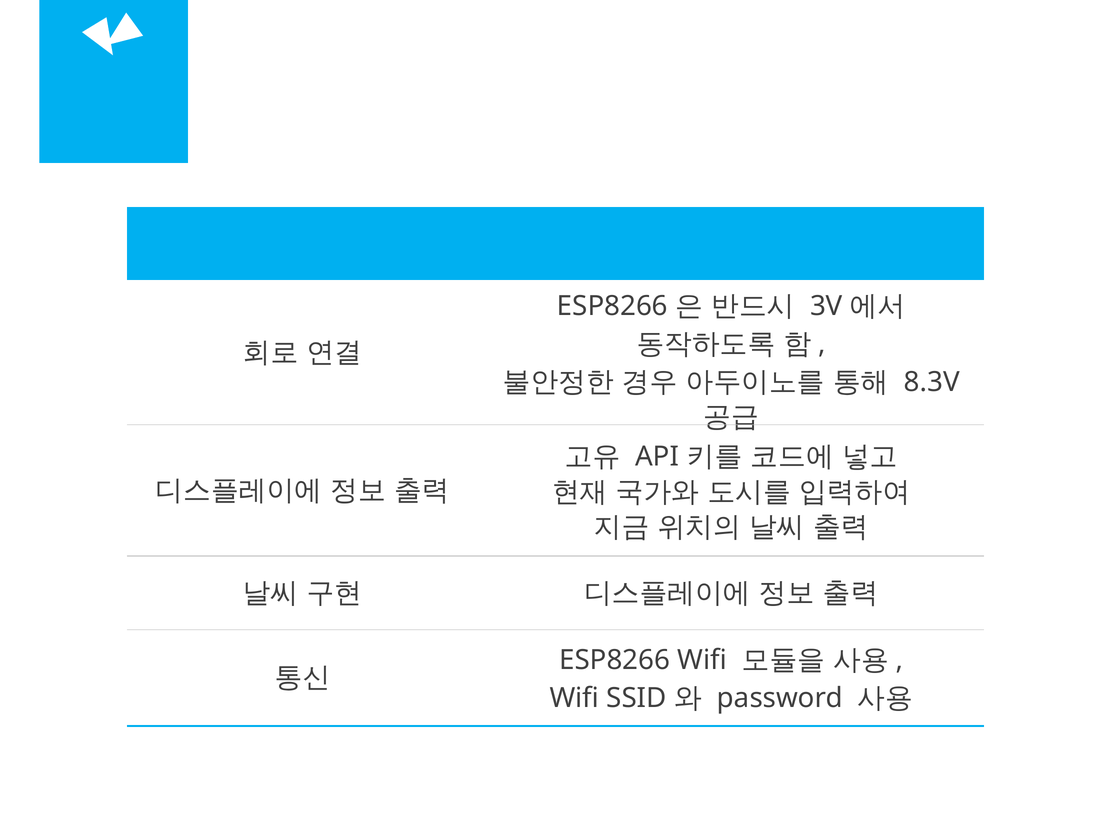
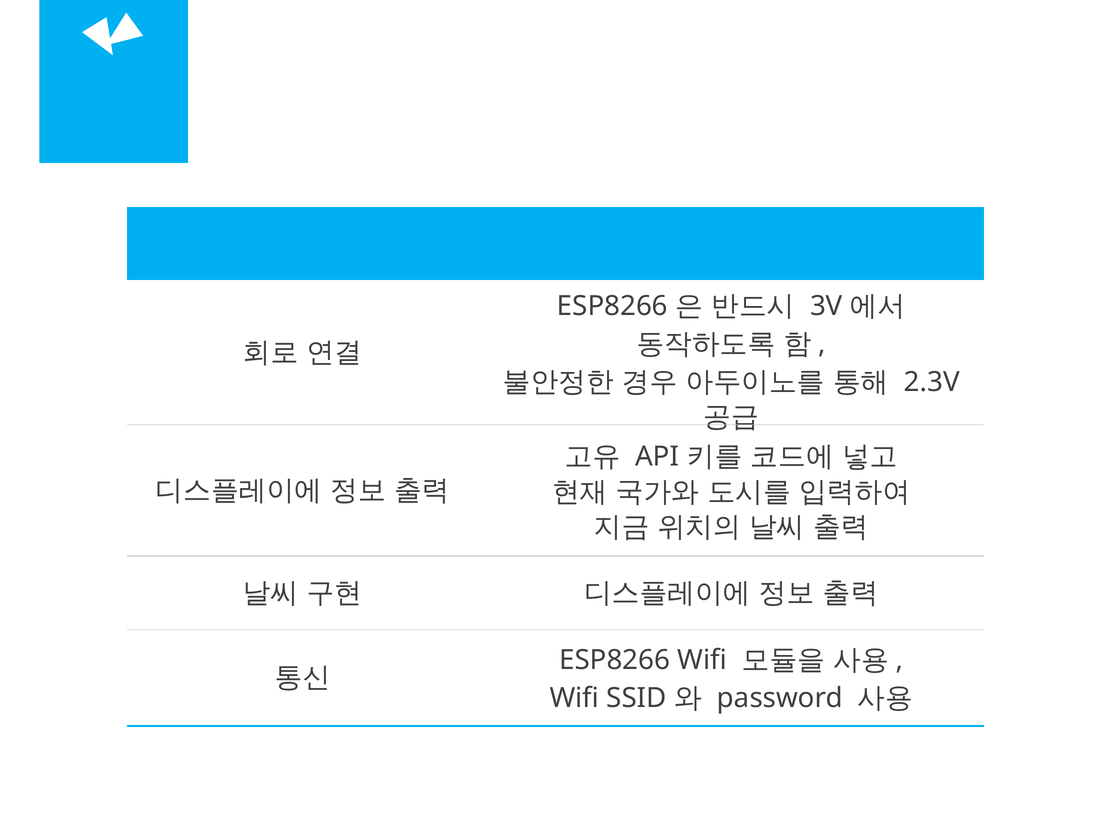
8.3V: 8.3V -> 2.3V (932, 382)
